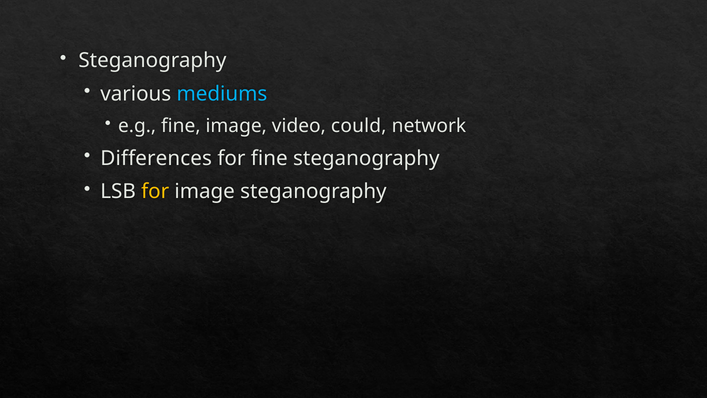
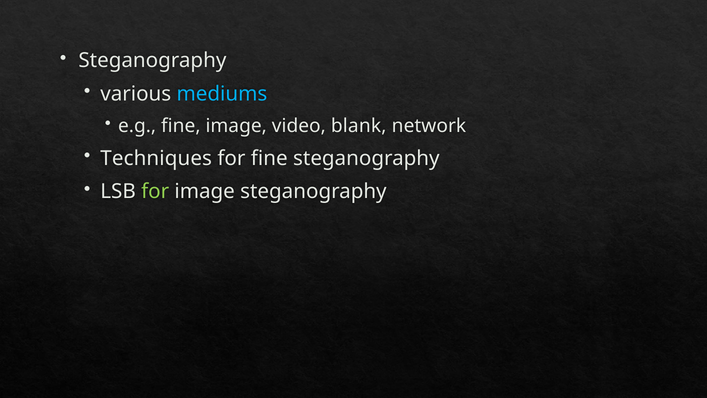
could: could -> blank (359, 126)
Differences: Differences -> Techniques (156, 158)
for colour: yellow -> light green (155, 192)
